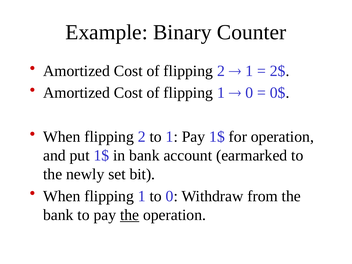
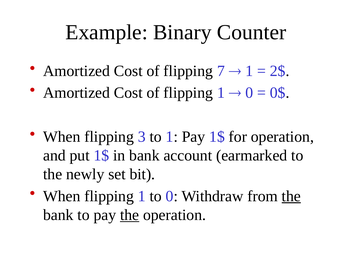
of flipping 2: 2 -> 7 (221, 71)
When flipping 2: 2 -> 3 (142, 137)
the underline: none -> present (291, 196)
